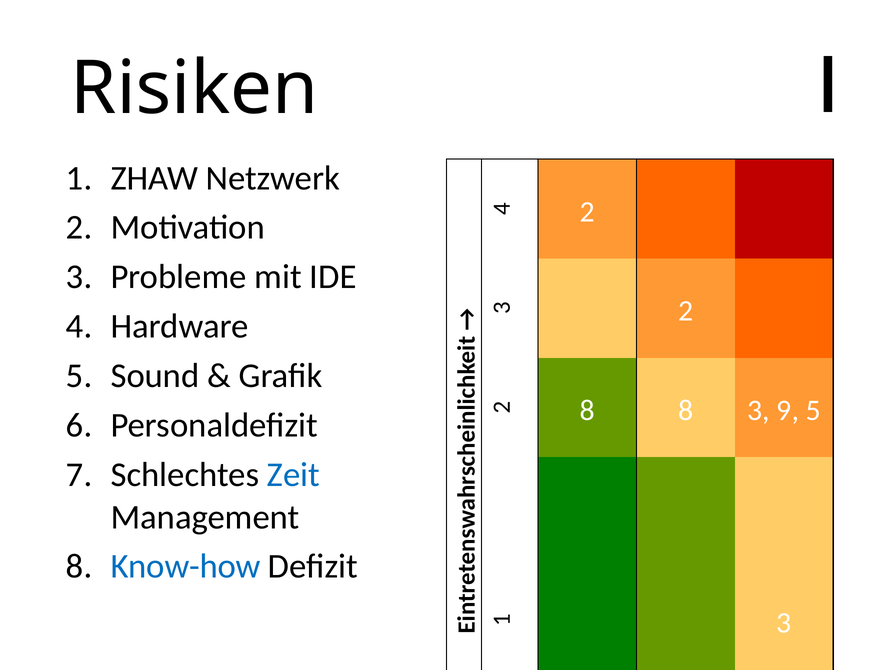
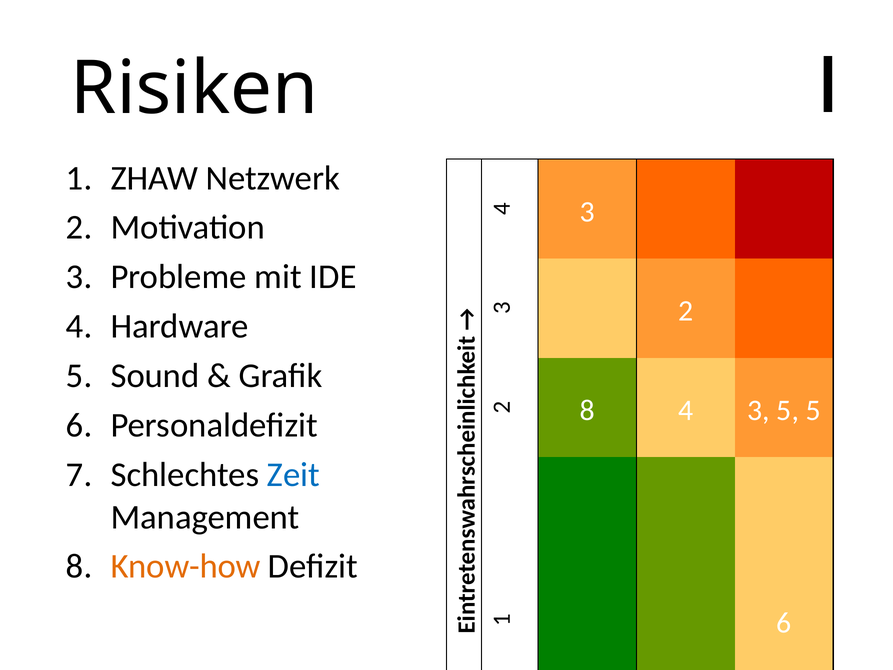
2: 2 -> 3 (587, 212)
8 8: 8 -> 4 (686, 410)
3 9: 9 -> 5 (788, 410)
Know-how colour: blue -> orange (186, 566)
1 3: 3 -> 6 (784, 623)
